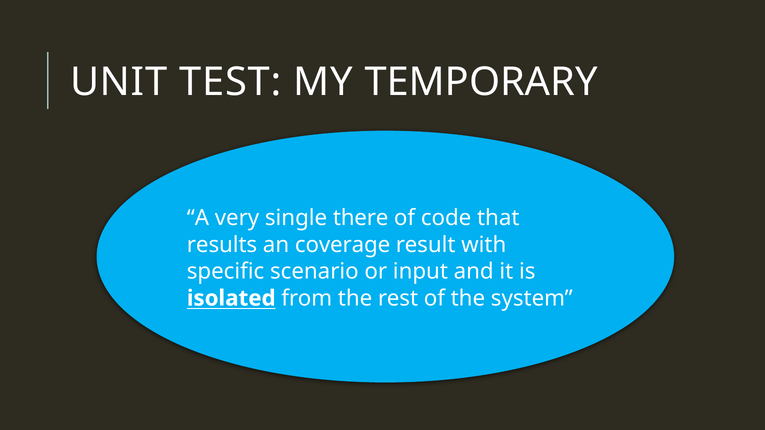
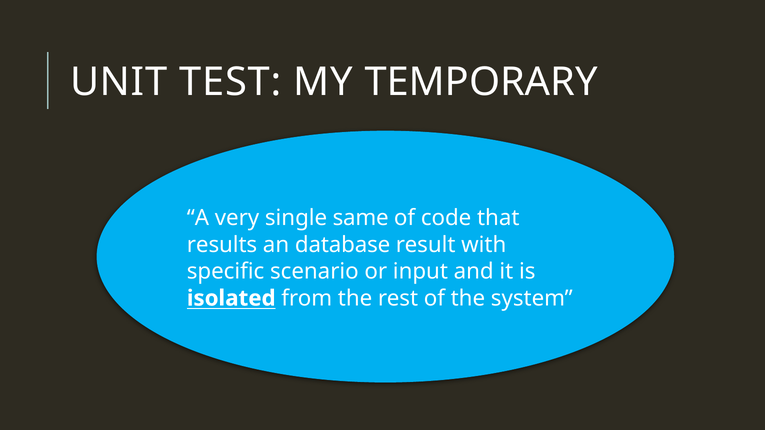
there: there -> same (361, 218)
coverage: coverage -> database (343, 245)
